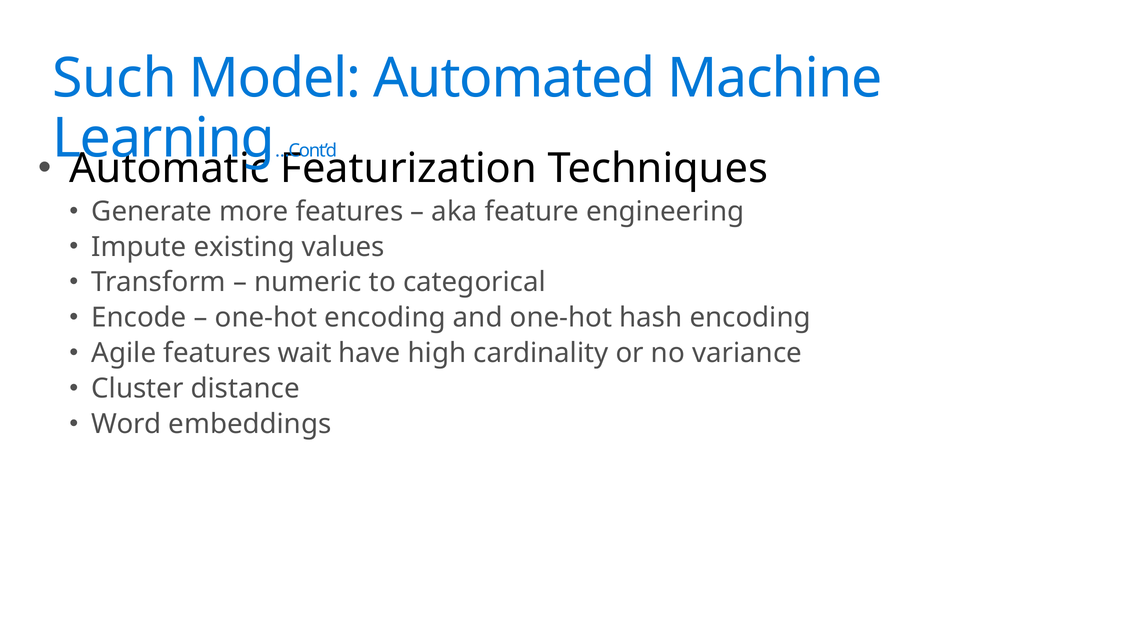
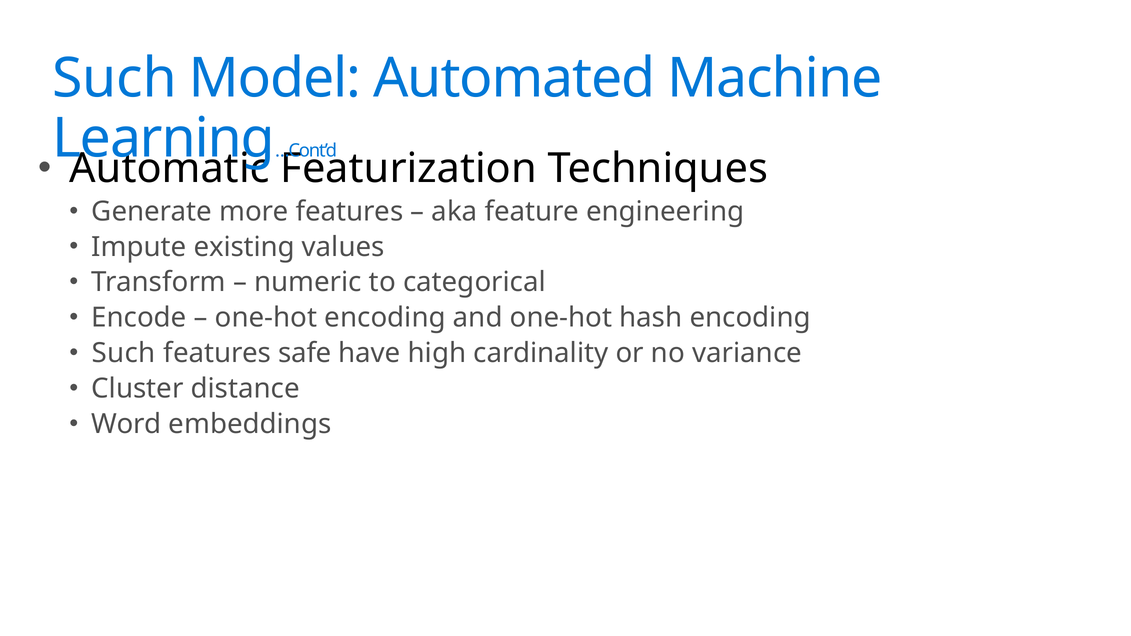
Agile: Agile -> Such (124, 353)
wait: wait -> safe (305, 353)
